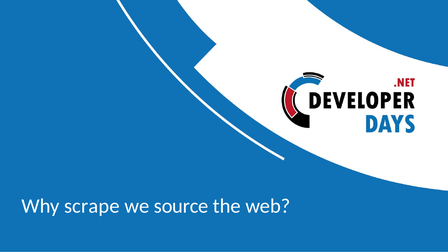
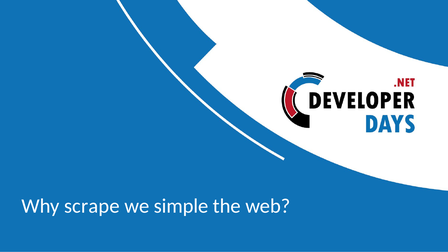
source: source -> simple (181, 206)
